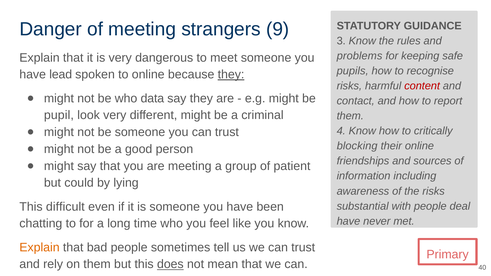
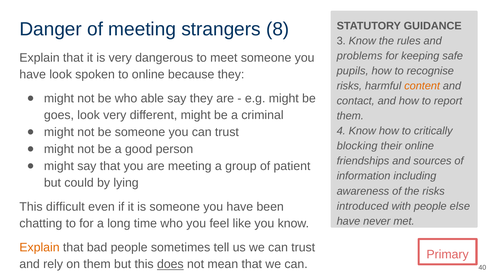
9: 9 -> 8 (278, 29)
have lead: lead -> look (61, 75)
they underline: present -> none (231, 75)
content colour: red -> orange (422, 86)
data: data -> able (152, 98)
pupil: pupil -> goes (59, 115)
substantial: substantial -> introduced (363, 206)
deal: deal -> else (460, 206)
